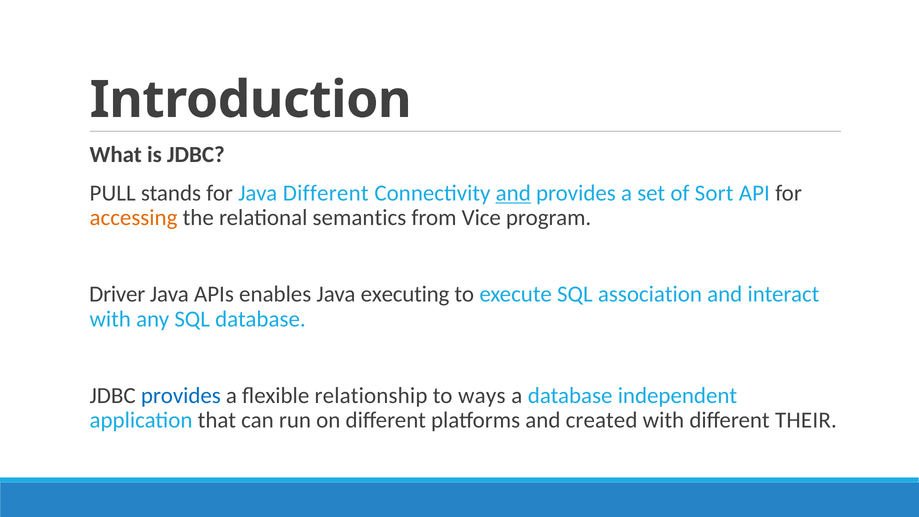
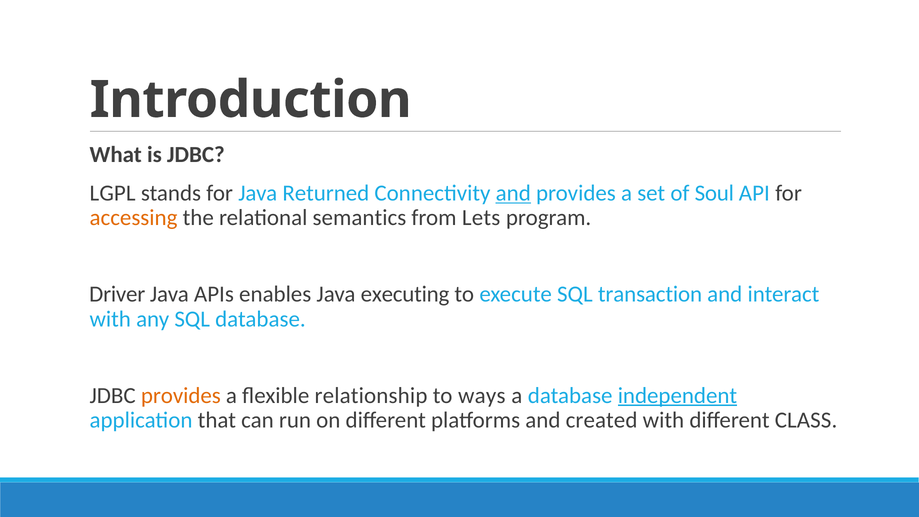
PULL: PULL -> LGPL (113, 193)
Java Different: Different -> Returned (326, 193)
Sort: Sort -> Soul (714, 193)
Vice: Vice -> Lets (481, 218)
association: association -> transaction (650, 294)
provides colour: blue -> orange (181, 395)
independent underline: none -> present (677, 395)
THEIR: THEIR -> CLASS (806, 420)
